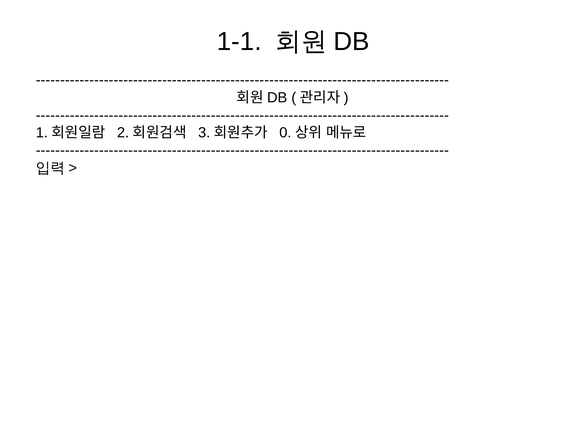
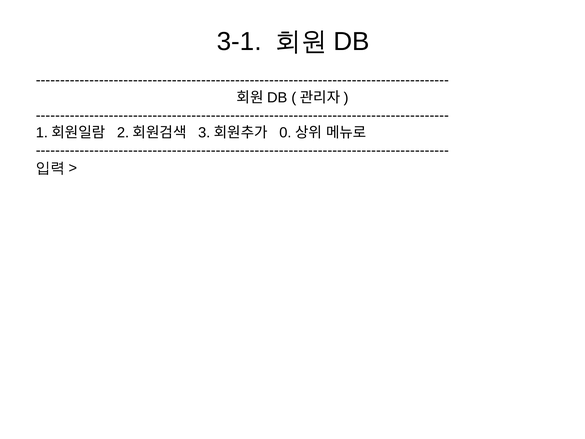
1-1: 1-1 -> 3-1 (239, 42)
